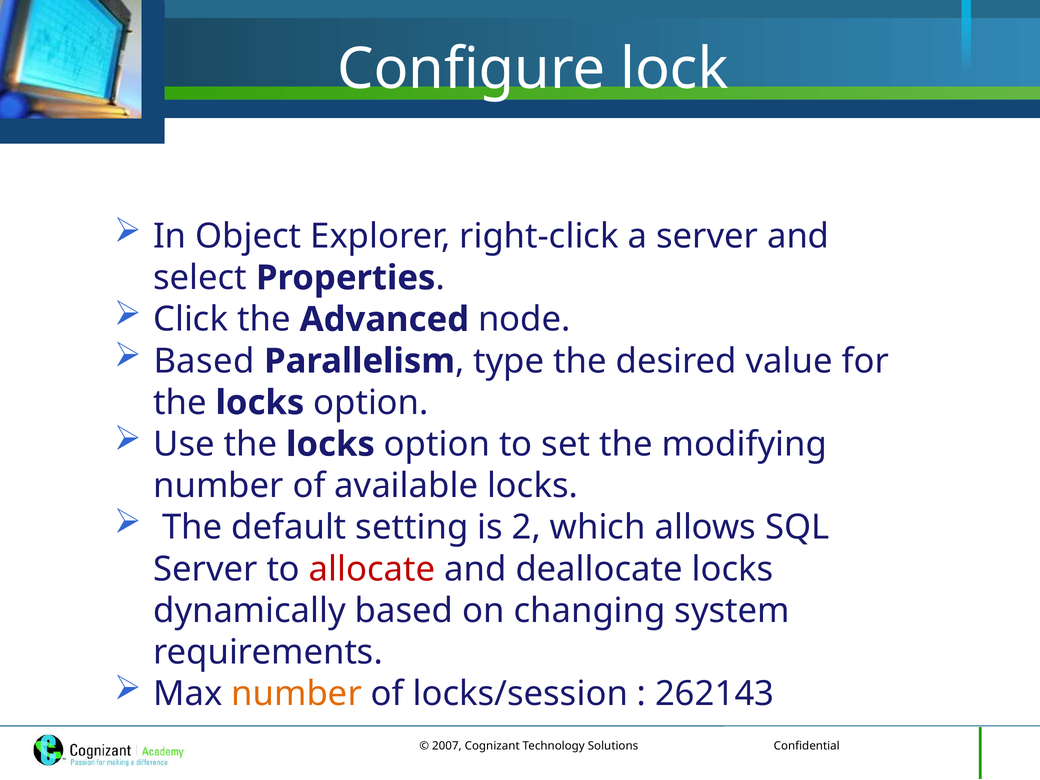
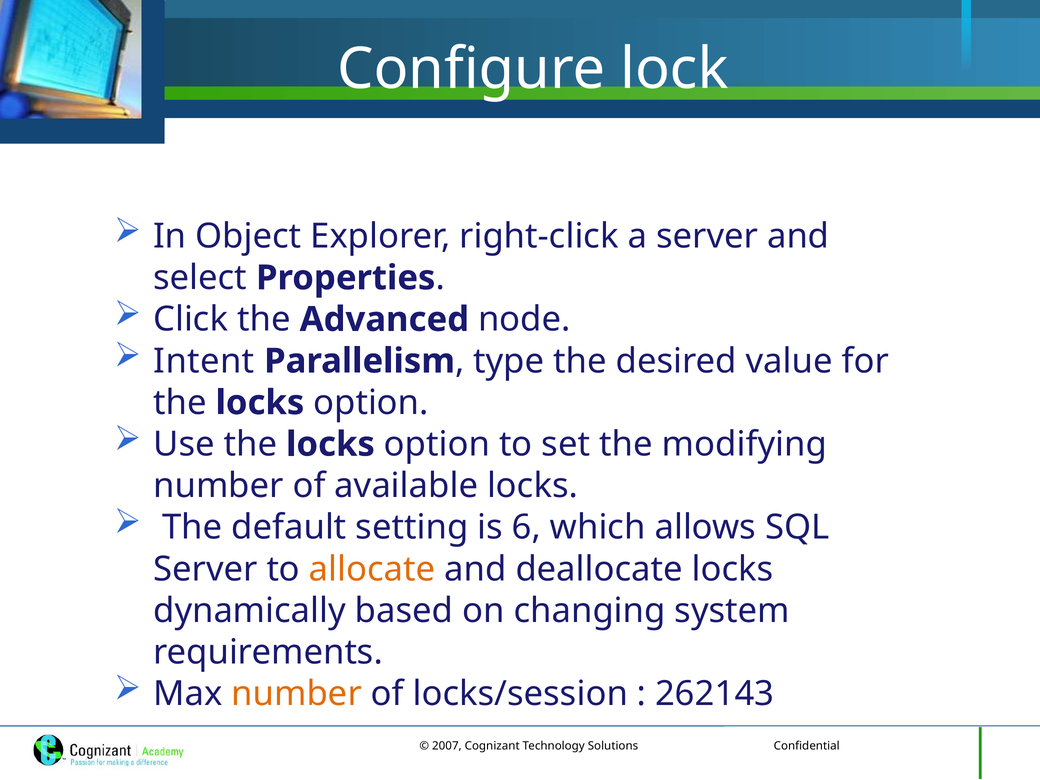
Based: Based -> Intent (204, 361)
2: 2 -> 6 (526, 528)
allocate colour: red -> orange (372, 569)
